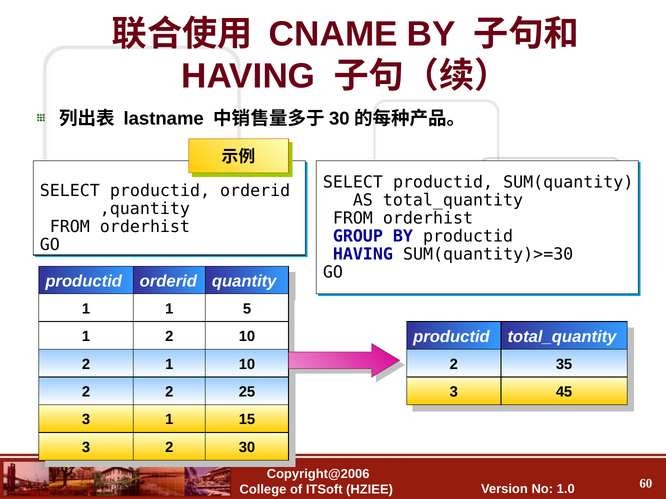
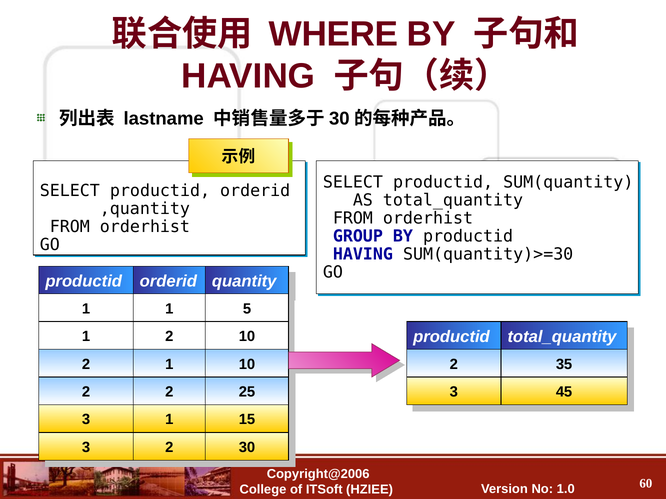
CNAME: CNAME -> WHERE (334, 34)
